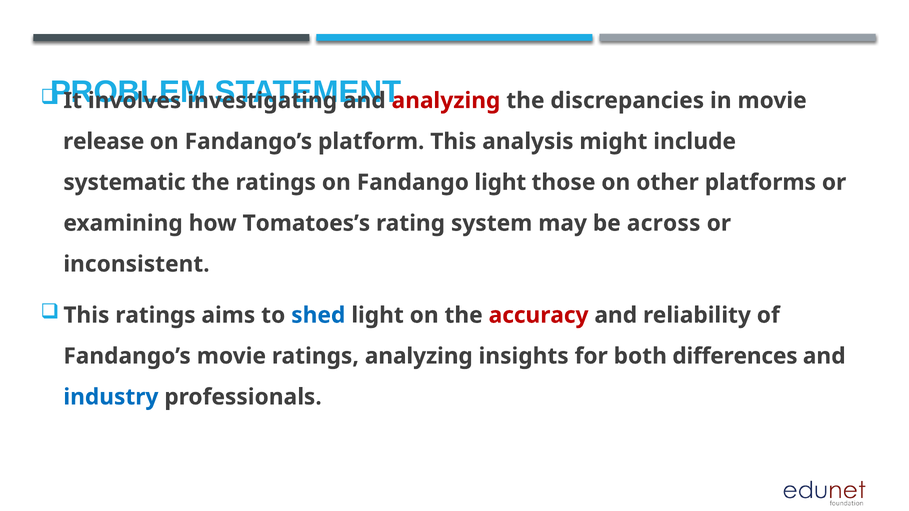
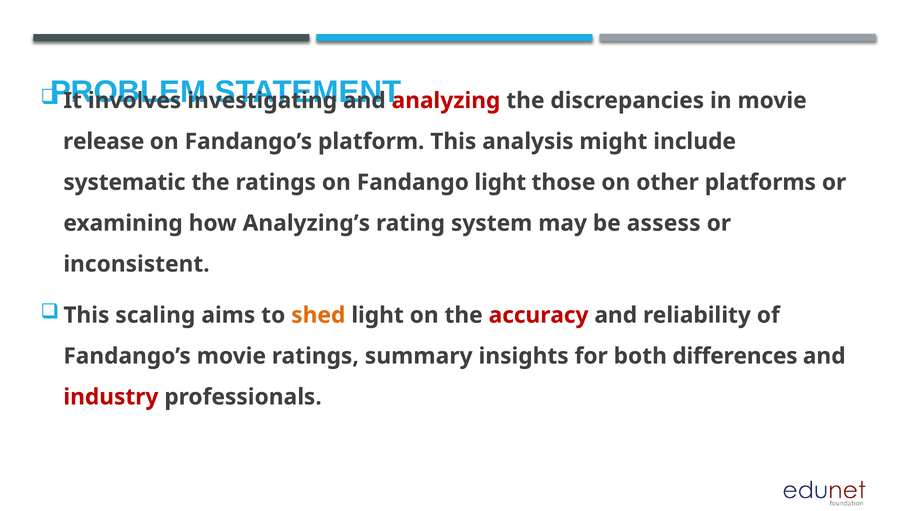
Tomatoes’s: Tomatoes’s -> Analyzing’s (306, 223)
across: across -> assess (664, 223)
This ratings: ratings -> scaling (155, 315)
shed colour: blue -> orange (318, 315)
ratings analyzing: analyzing -> summary (419, 356)
industry colour: blue -> red (111, 397)
